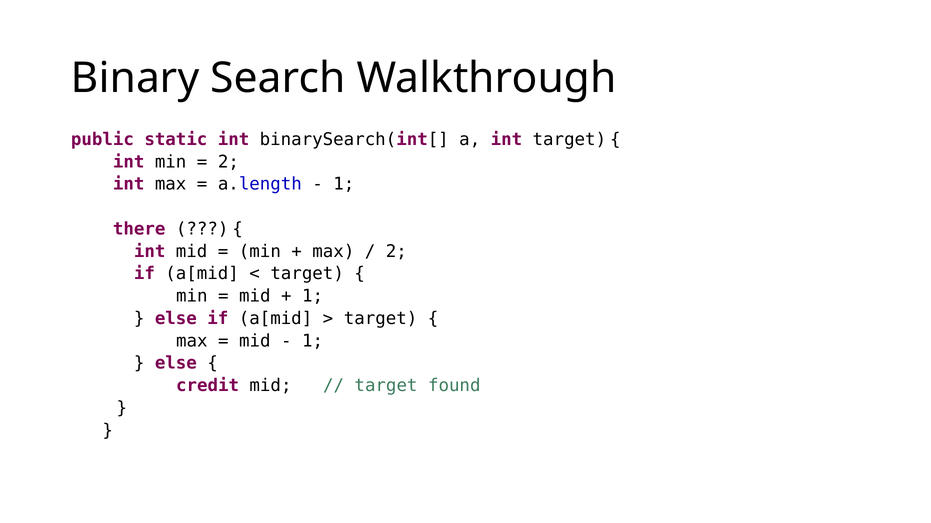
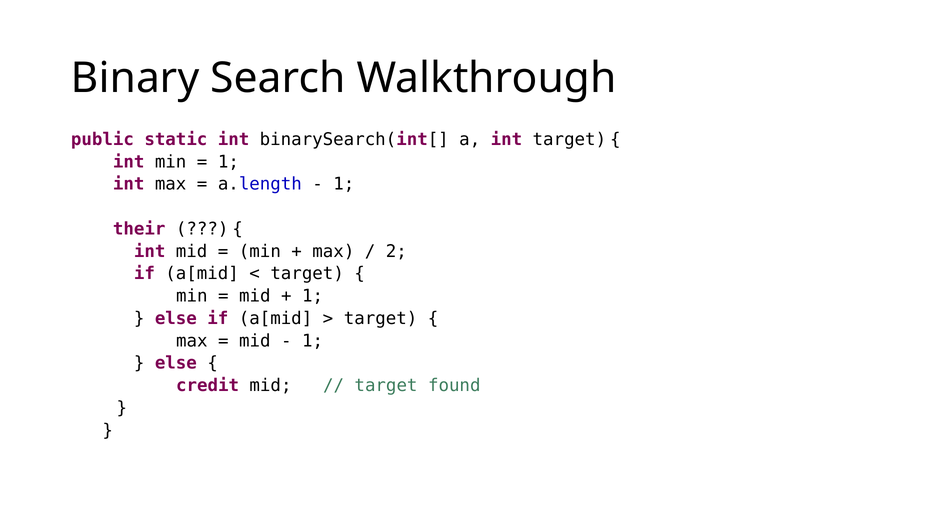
2: 2 -> 1 (228, 162)
there: there -> their (139, 229)
